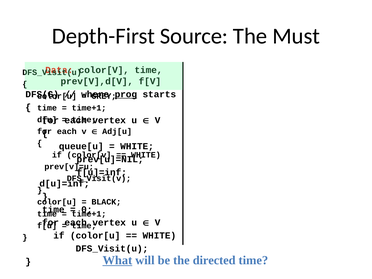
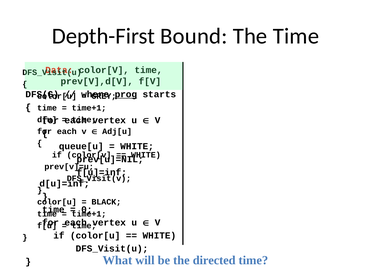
Source: Source -> Bound (194, 36)
The Must: Must -> Time (296, 36)
What underline: present -> none (117, 260)
